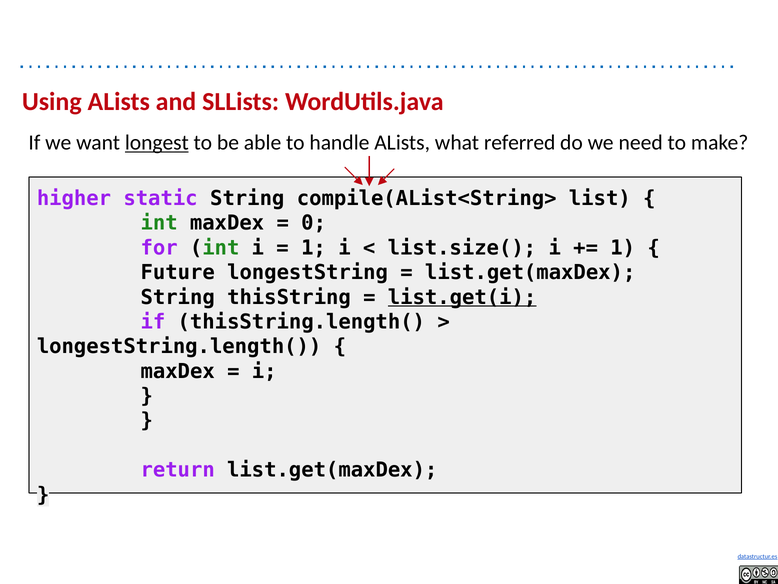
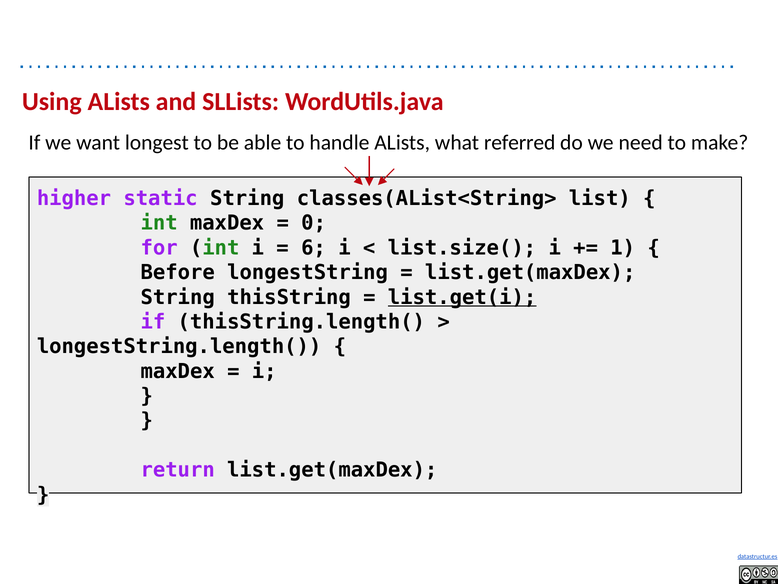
longest underline: present -> none (157, 143)
compile(AList<String>: compile(AList<String> -> classes(AList<String> (427, 198)
1: 1 -> 6 (314, 248)
Future: Future -> Before (178, 272)
